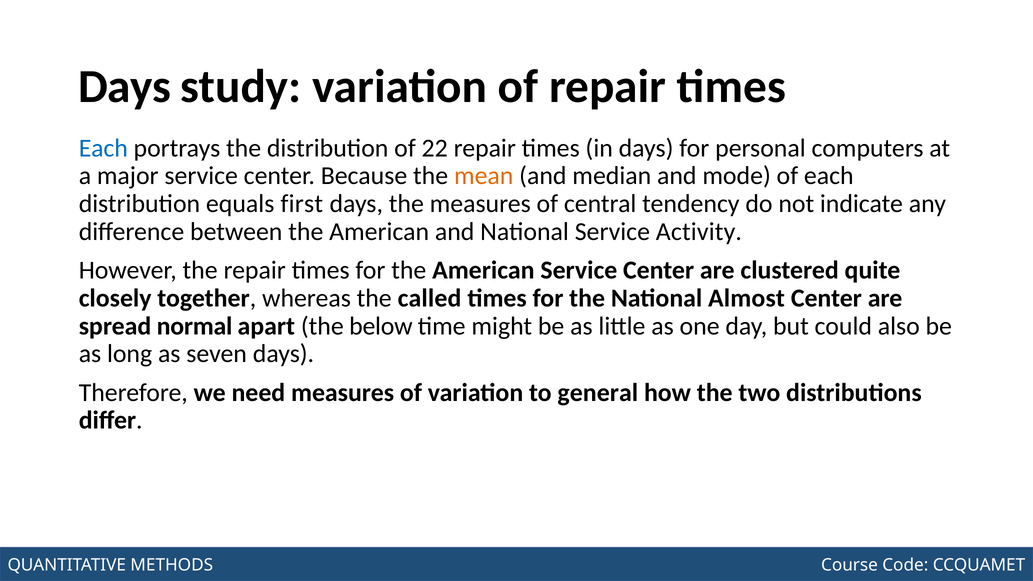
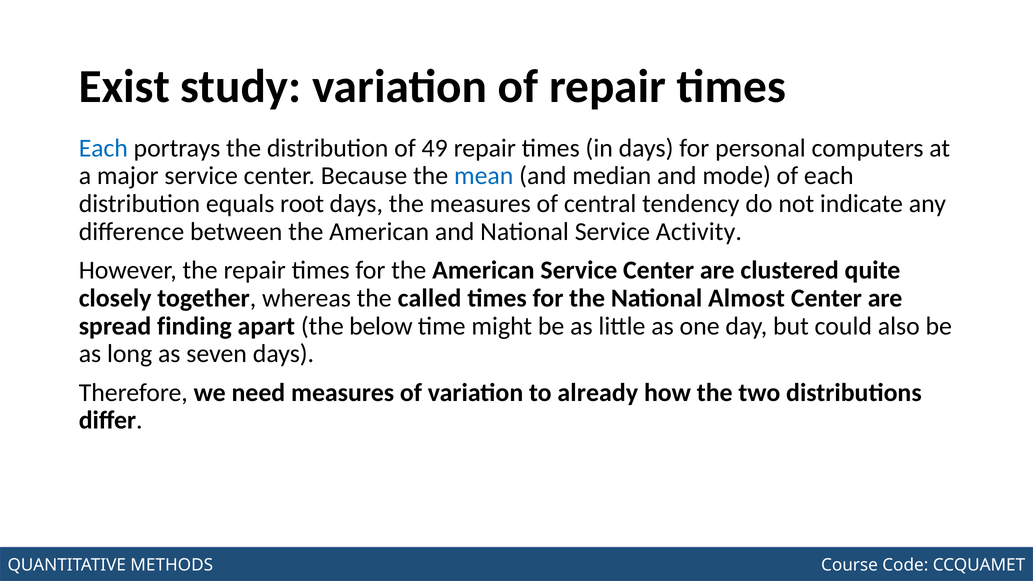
Days: Days -> Exist (124, 87)
22: 22 -> 49 (435, 148)
mean colour: orange -> blue (484, 176)
first: first -> root (302, 204)
normal: normal -> finding (194, 326)
general: general -> already (598, 393)
